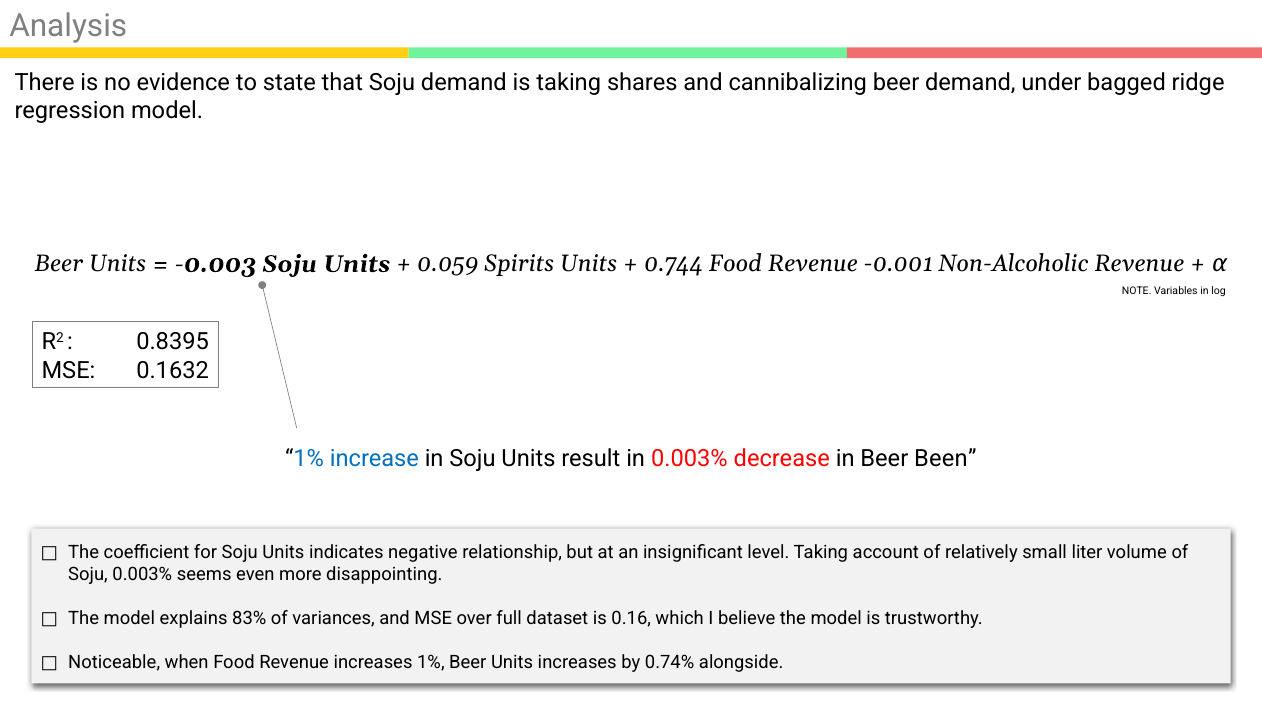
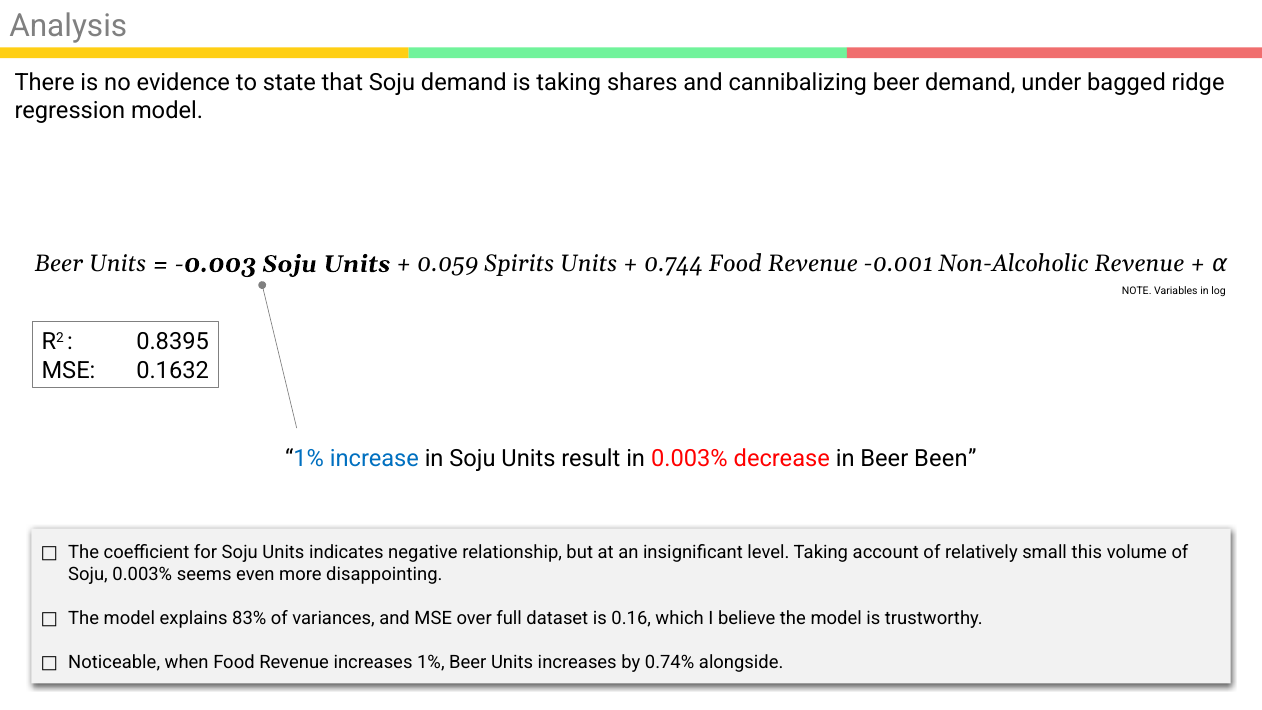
liter: liter -> this (1087, 552)
